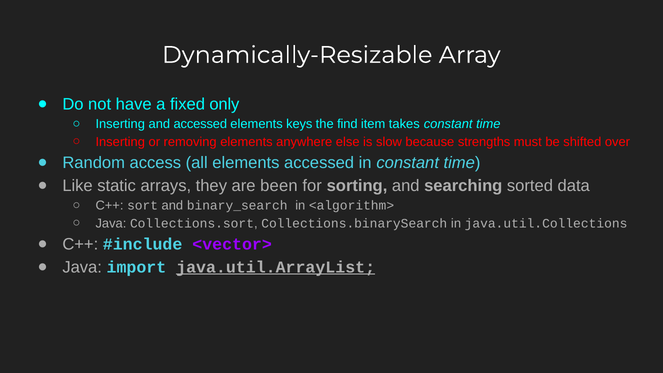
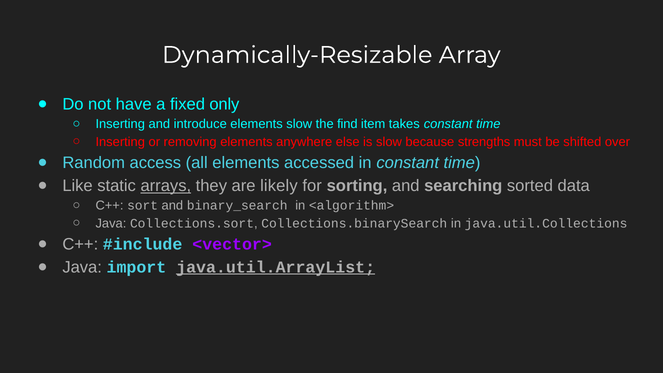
and accessed: accessed -> introduce (200, 124)
elements keys: keys -> slow (299, 124)
arrays underline: none -> present (166, 186)
been: been -> likely (279, 186)
